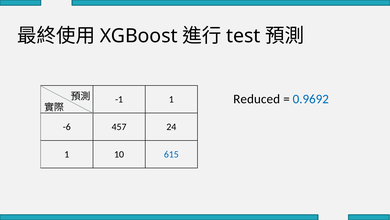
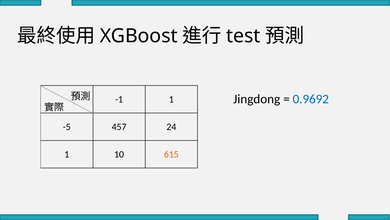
Reduced: Reduced -> Jingdong (257, 99)
-6: -6 -> -5 (67, 127)
615 colour: blue -> orange (171, 154)
